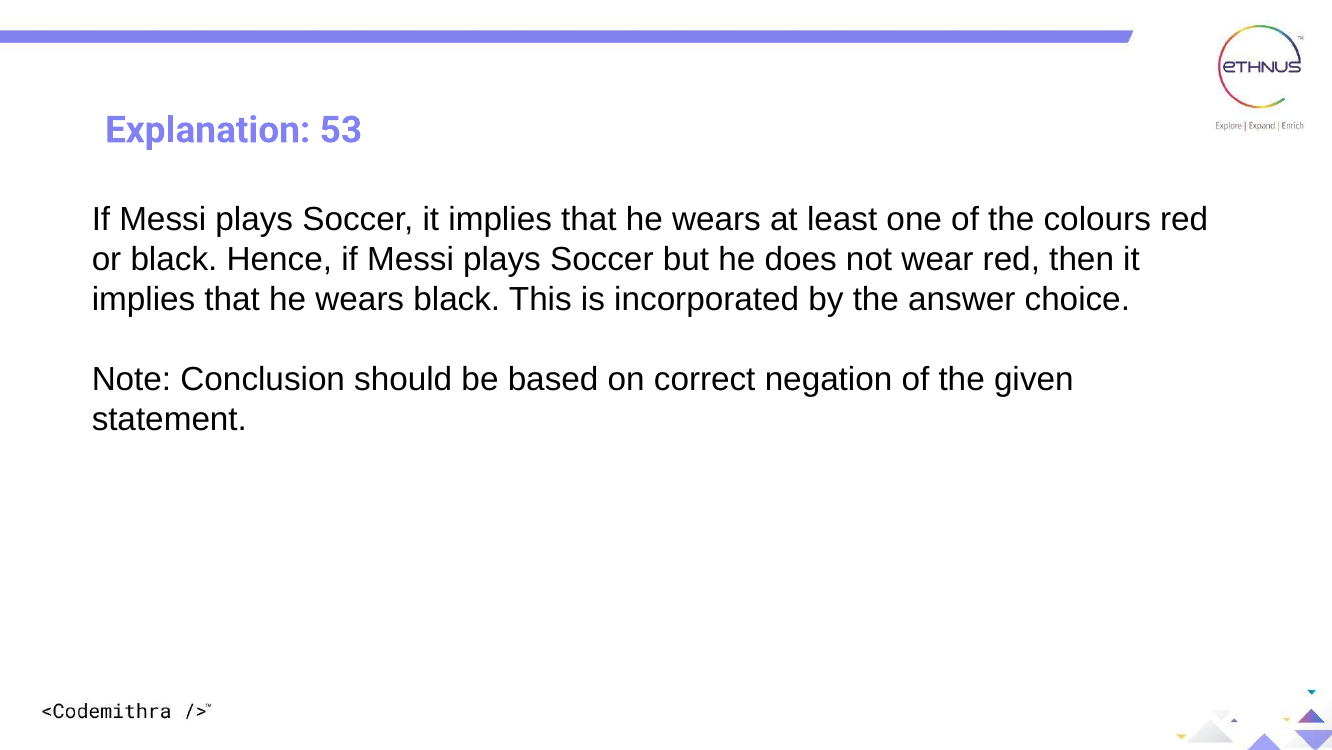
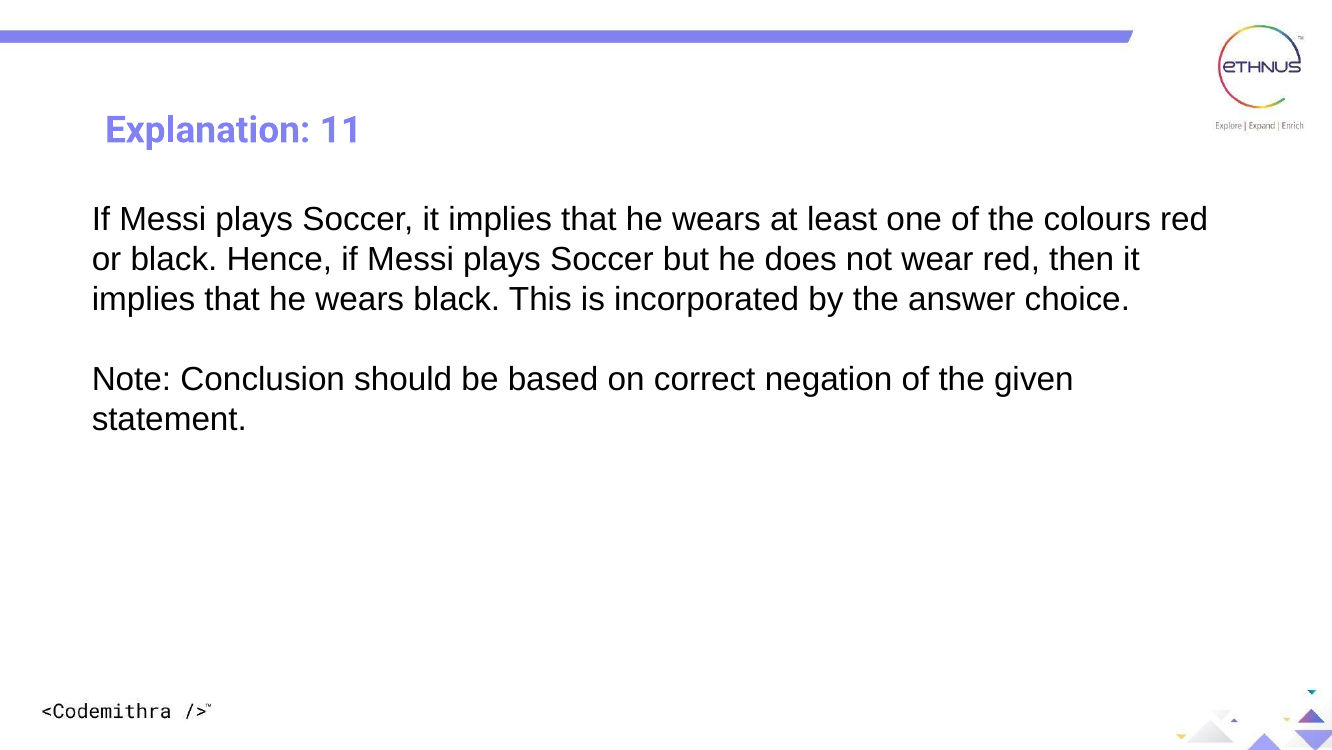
53: 53 -> 11 (341, 130)
